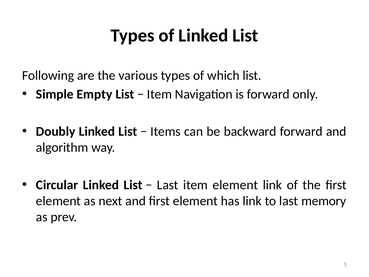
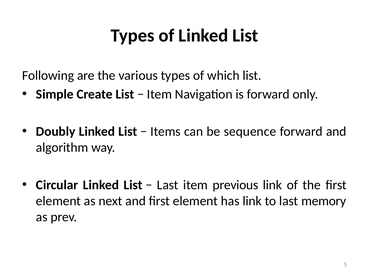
Empty: Empty -> Create (95, 94)
backward: backward -> sequence (250, 131)
item element: element -> previous (235, 185)
